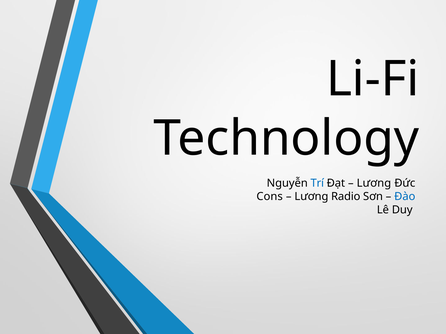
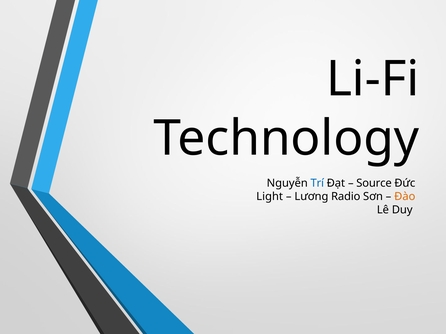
Lương: Lương -> Source (374, 183)
Cons: Cons -> Light (270, 197)
Đào colour: blue -> orange (405, 197)
